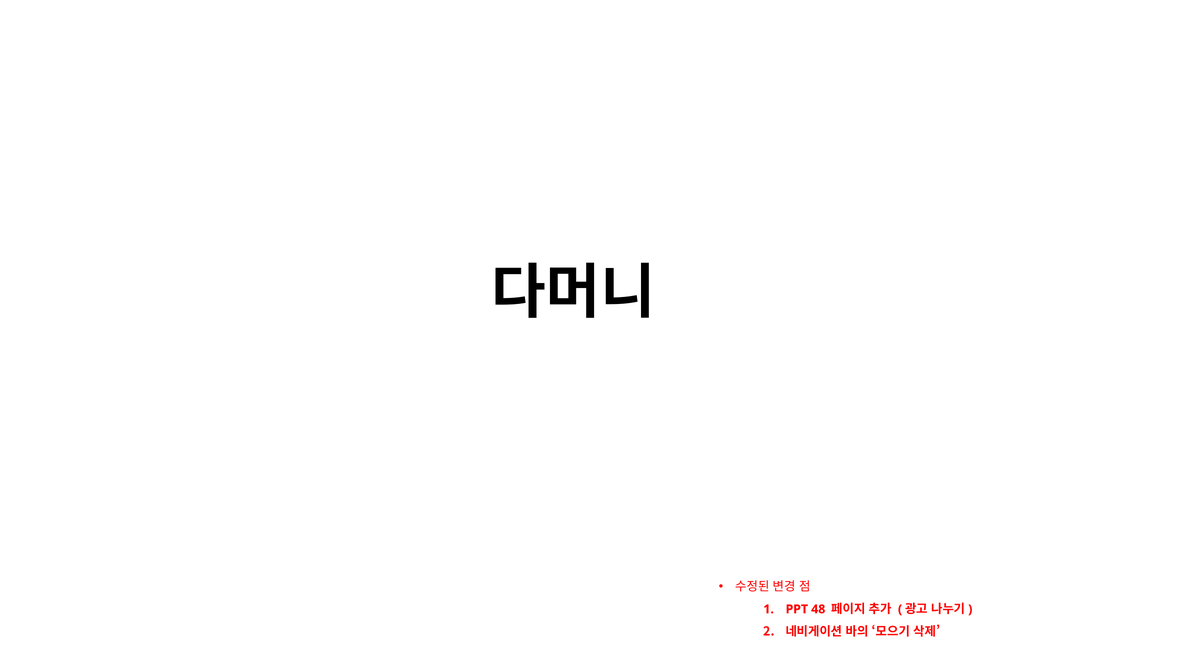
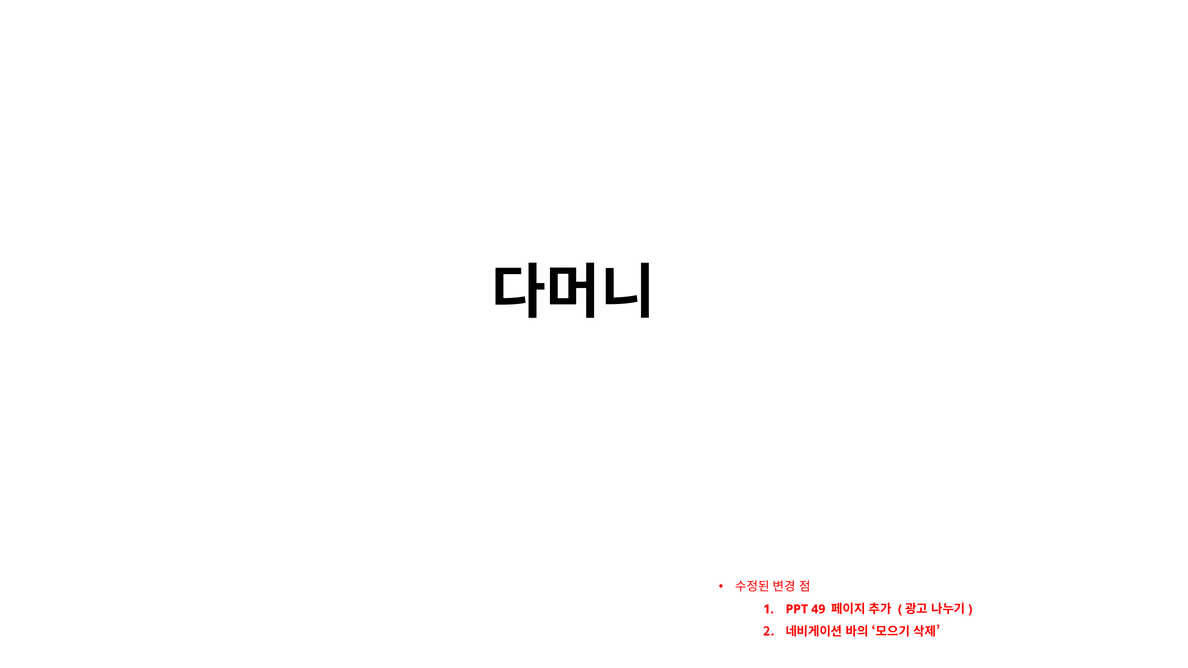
48: 48 -> 49 (818, 609)
